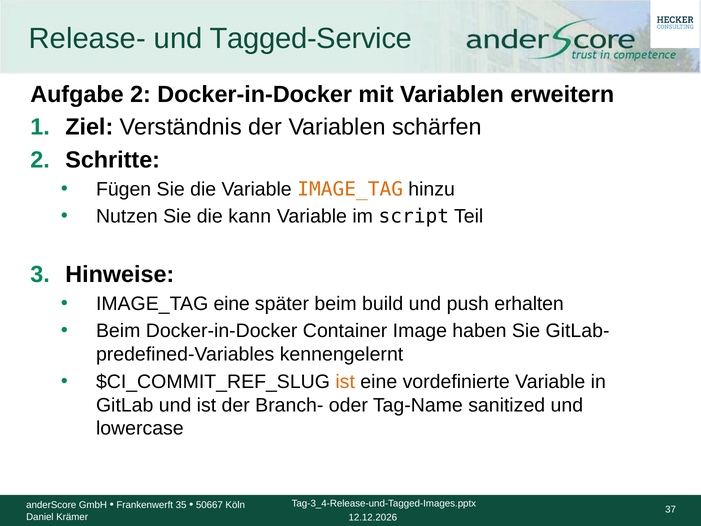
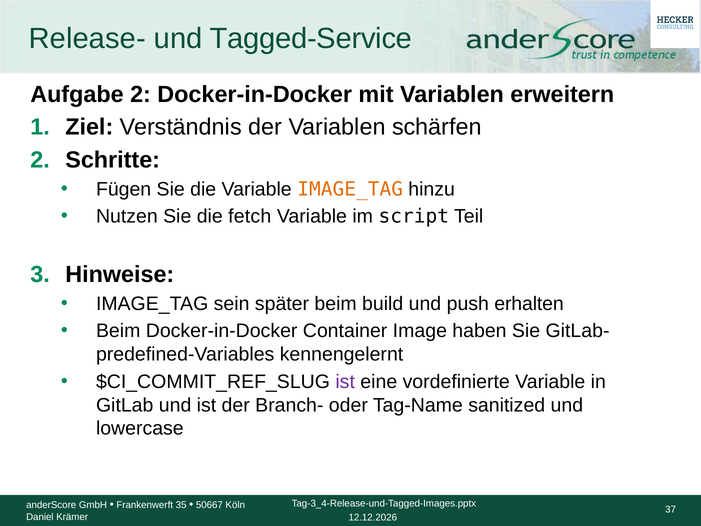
kann: kann -> fetch (250, 216)
IMAGE_TAG eine: eine -> sein (232, 304)
ist colour: orange -> purple (345, 382)
